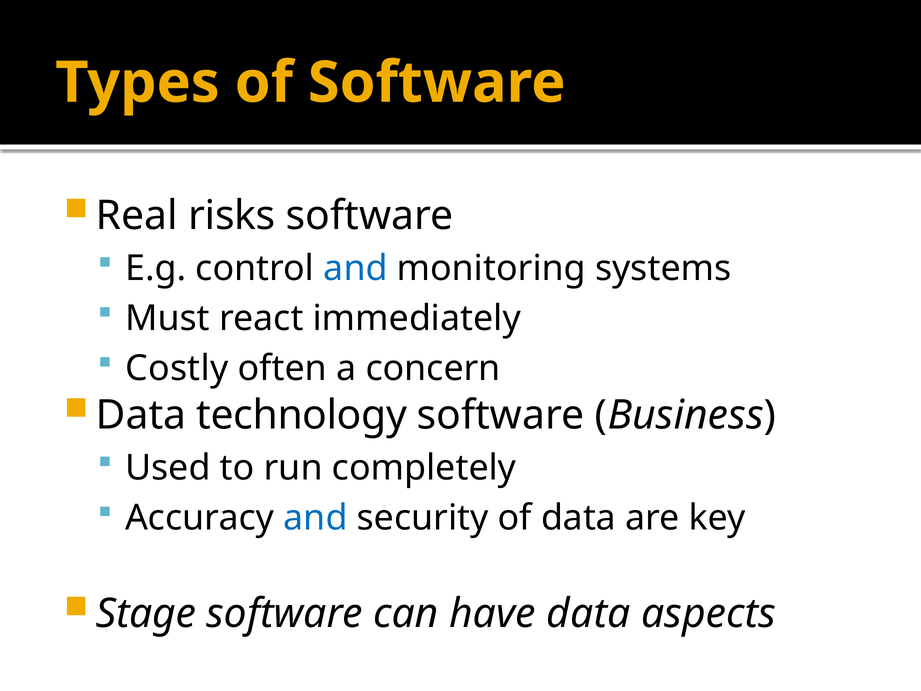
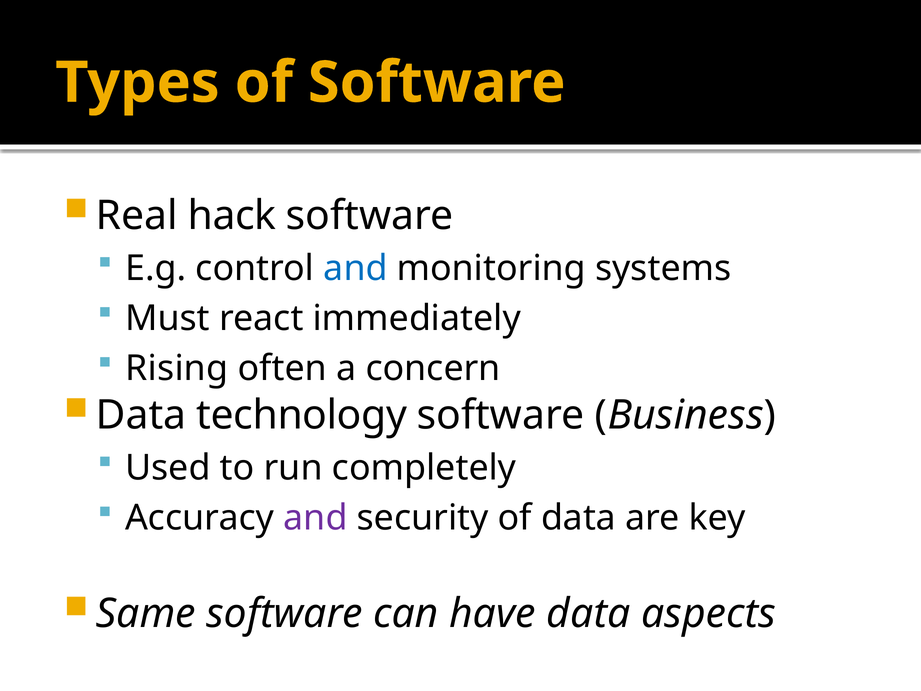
risks: risks -> hack (232, 215)
Costly: Costly -> Rising (177, 368)
and colour: blue -> purple (315, 518)
Stage: Stage -> Same (146, 613)
